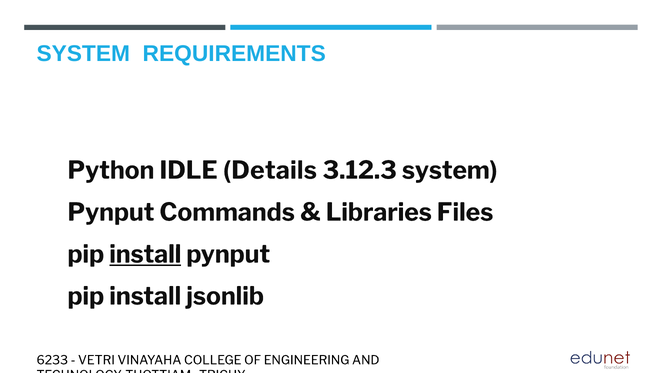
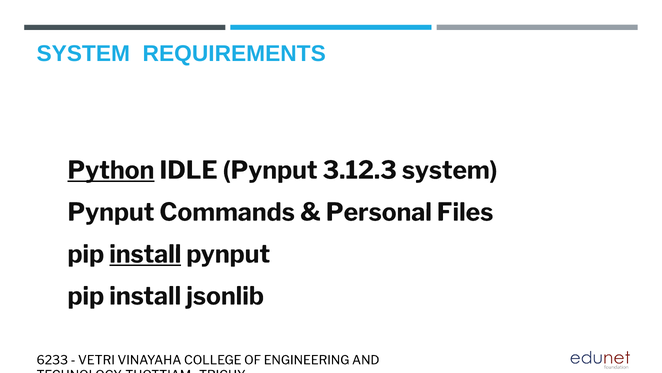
Python underline: none -> present (111, 170)
IDLE Details: Details -> Pynput (270, 170)
Libraries: Libraries -> Personal (379, 212)
